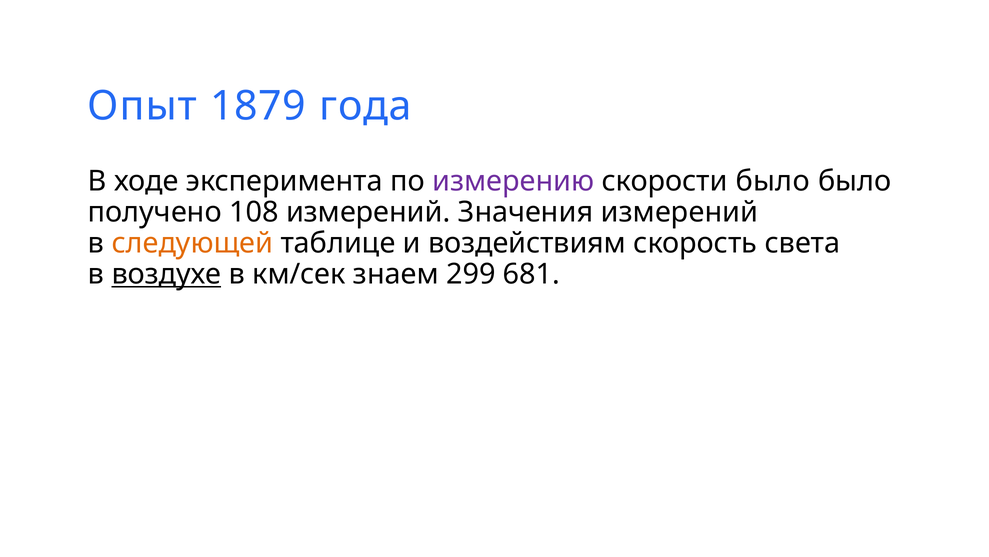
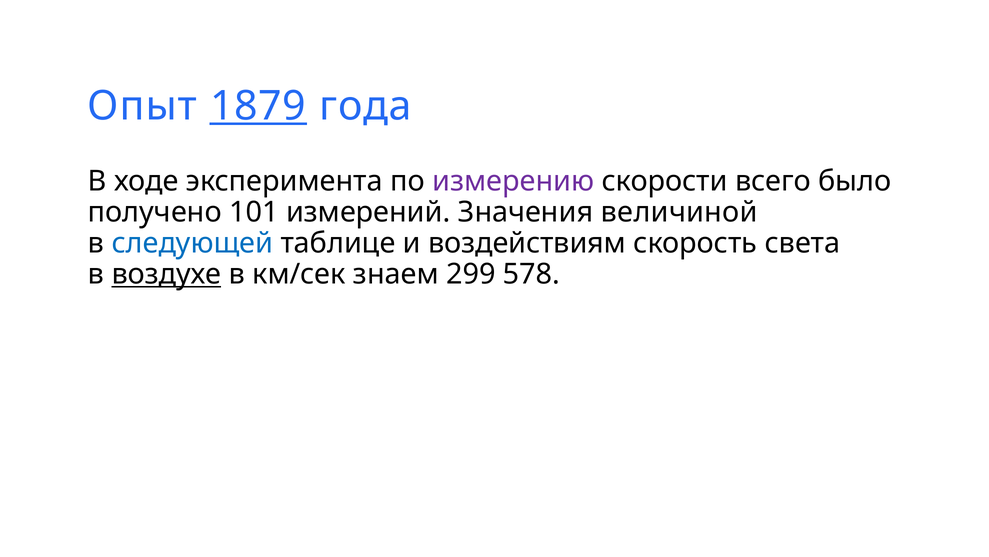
1879 underline: none -> present (258, 106)
скорости было: было -> всего (773, 181)
108: 108 -> 101 (254, 212)
Значения измерений: измерений -> величиной (679, 212)
следующей colour: orange -> blue (192, 243)
681: 681 -> 578 (532, 274)
